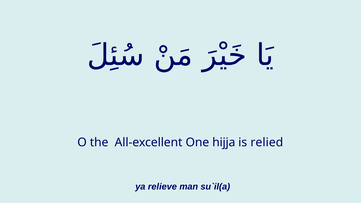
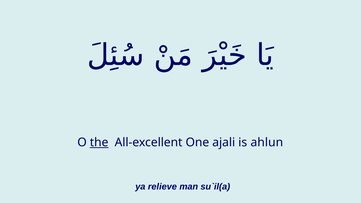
the underline: none -> present (99, 143)
hijja: hijja -> ajali (224, 143)
relied: relied -> ahlun (267, 143)
